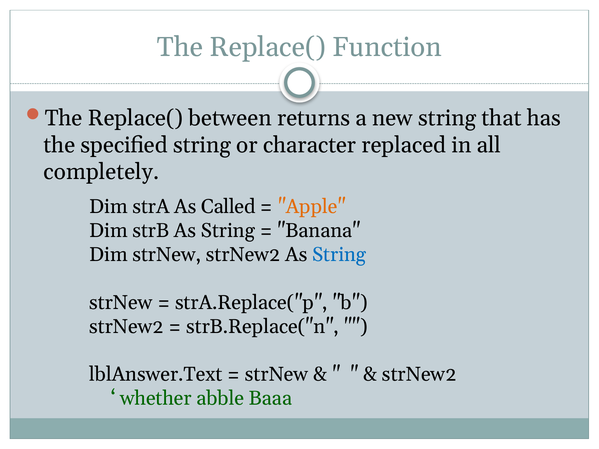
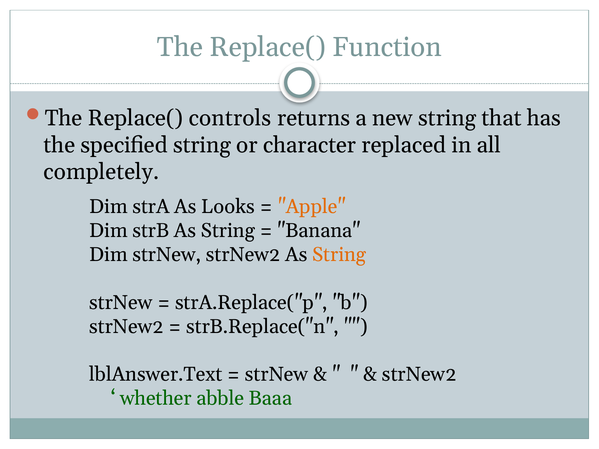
between: between -> controls (230, 118)
Called: Called -> Looks (228, 207)
String colour: blue -> orange (339, 255)
